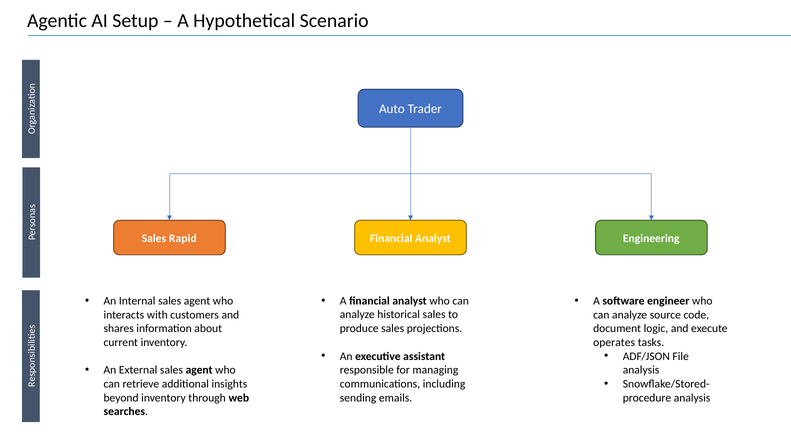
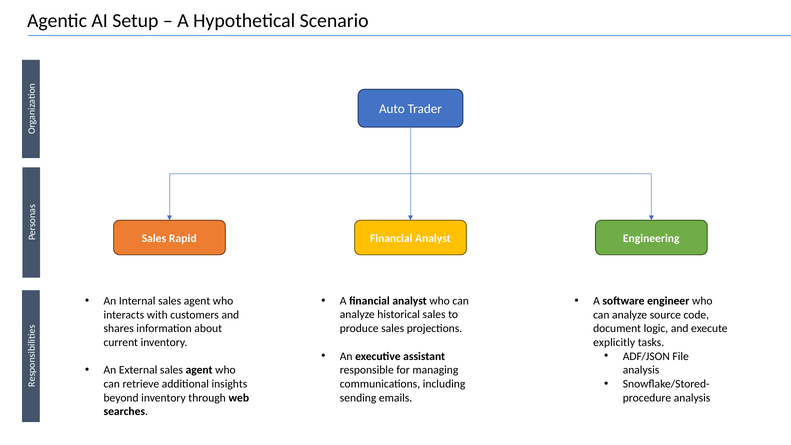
operates: operates -> explicitly (614, 342)
